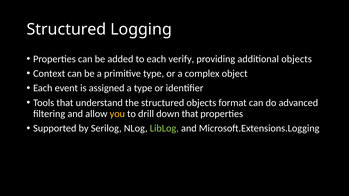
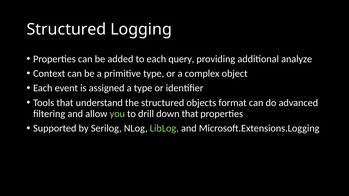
verify: verify -> query (181, 59)
additional objects: objects -> analyze (297, 59)
you colour: yellow -> light green (117, 114)
